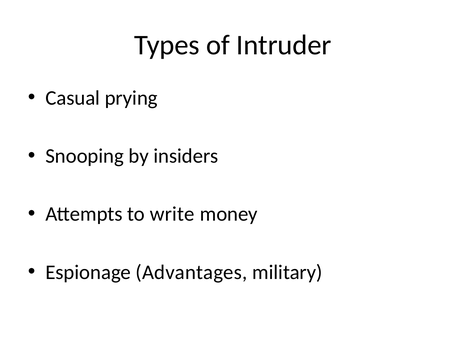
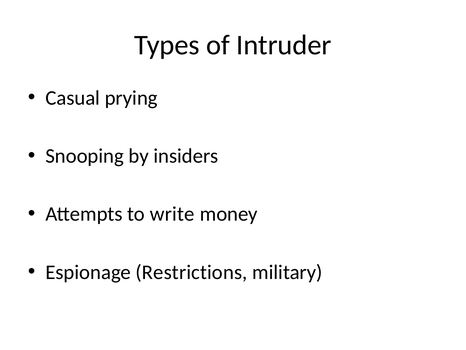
Advantages: Advantages -> Restrictions (191, 272)
